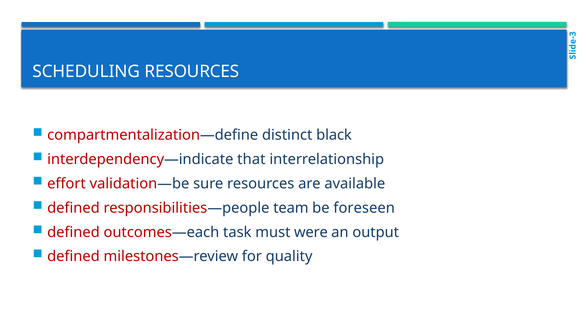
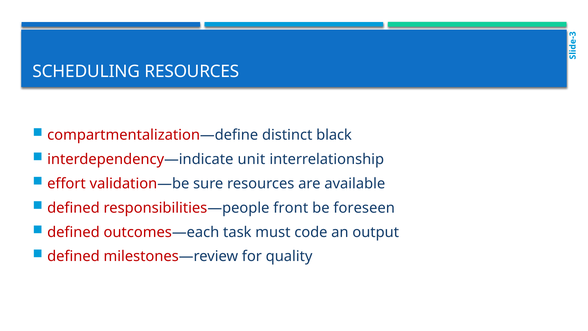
that: that -> unit (251, 159)
team: team -> front (291, 208)
were: were -> code (311, 232)
